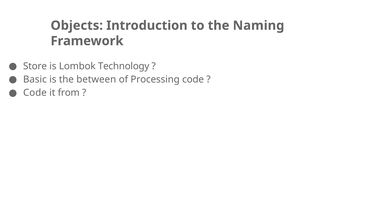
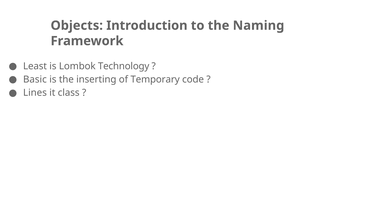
Store: Store -> Least (35, 66)
between: between -> inserting (96, 79)
Processing: Processing -> Temporary (155, 79)
Code: Code -> Lines (35, 93)
from: from -> class (69, 93)
